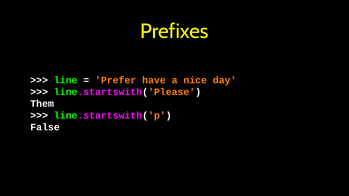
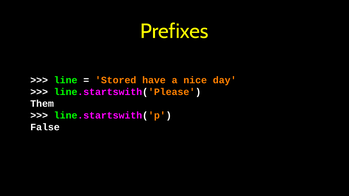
Prefer: Prefer -> Stored (116, 80)
